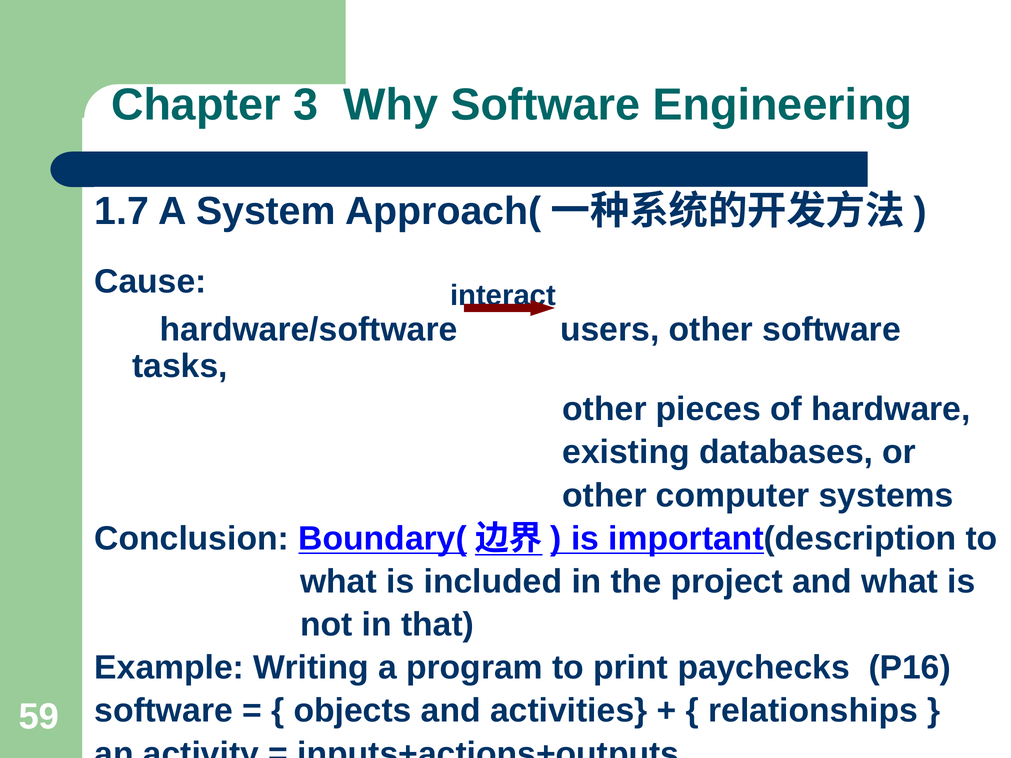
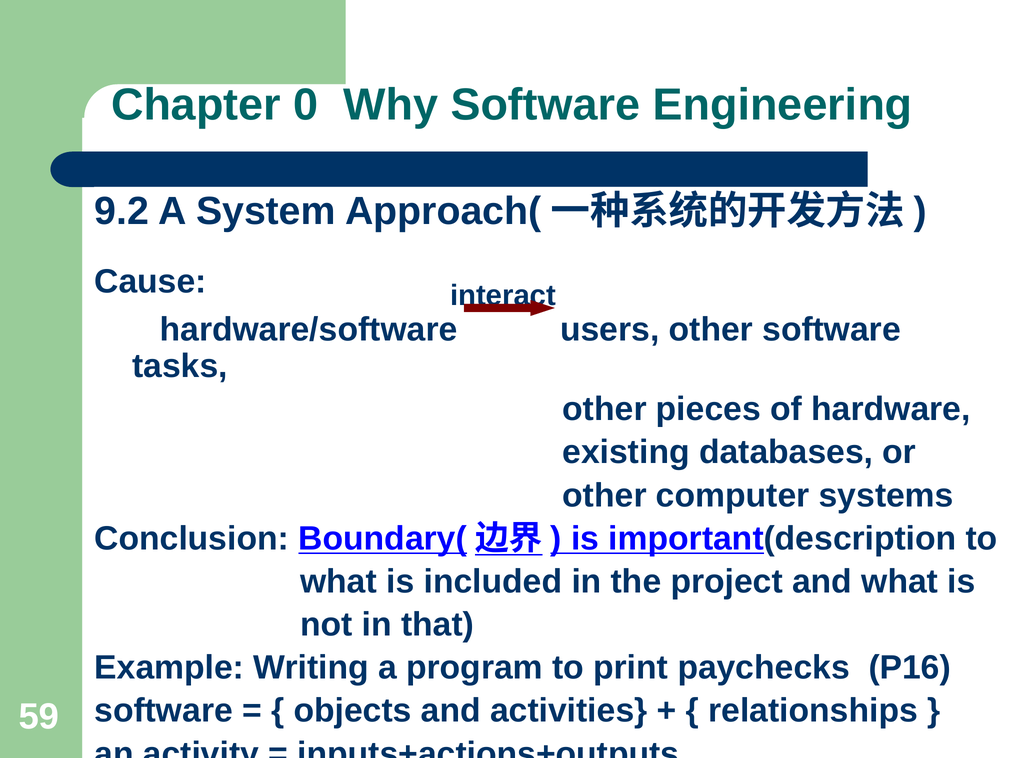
3: 3 -> 0 (306, 105)
1.7: 1.7 -> 9.2 (122, 211)
